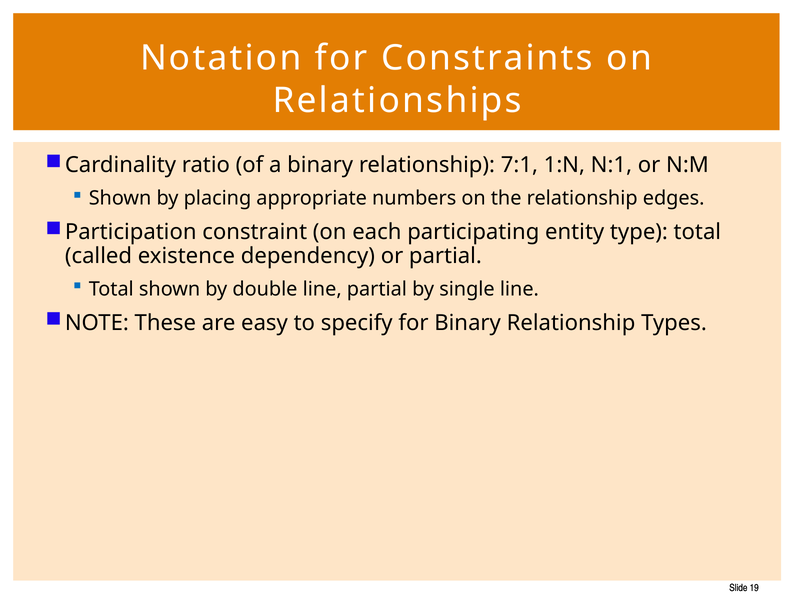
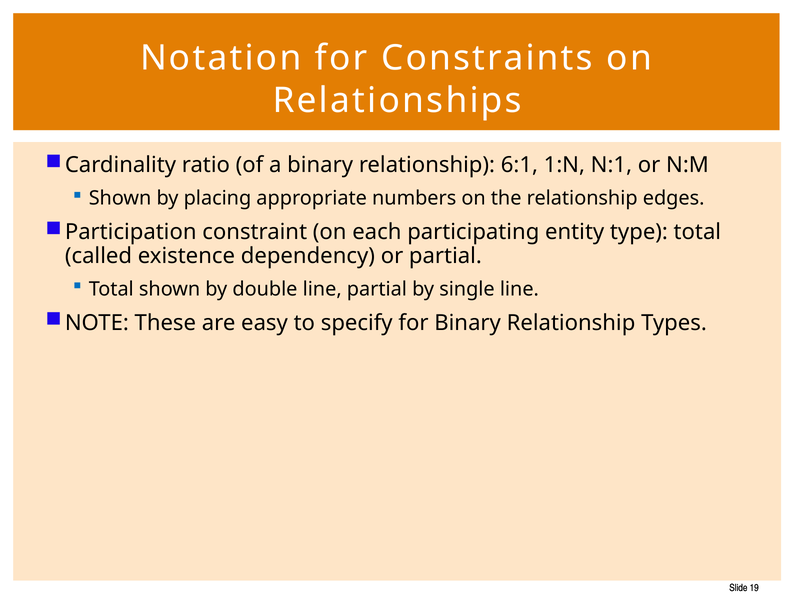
7:1: 7:1 -> 6:1 (519, 165)
